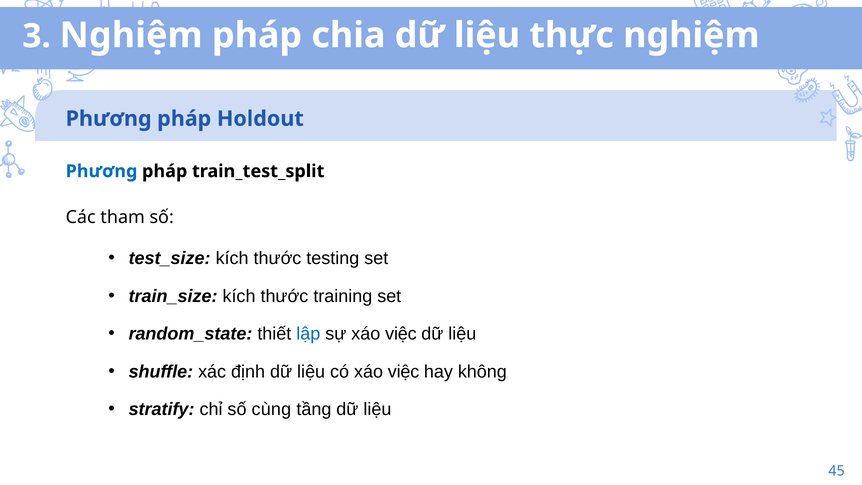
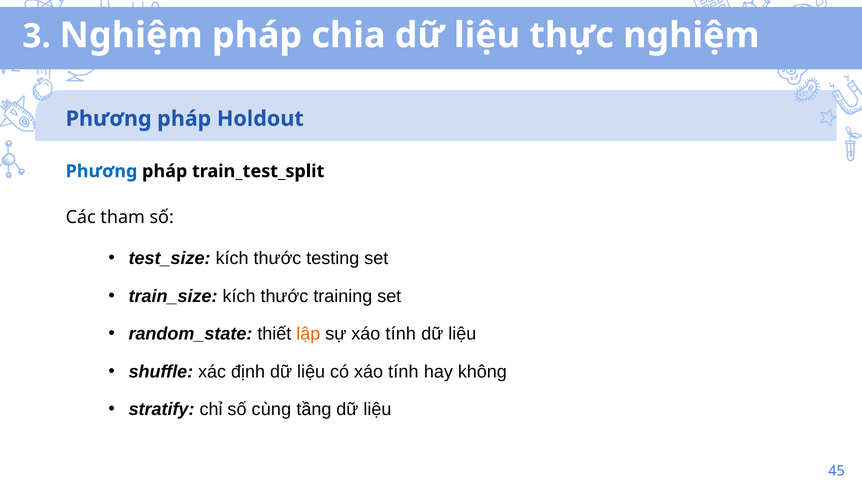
lập colour: blue -> orange (308, 334)
sự xáo việc: việc -> tính (401, 334)
có xáo việc: việc -> tính (403, 372)
